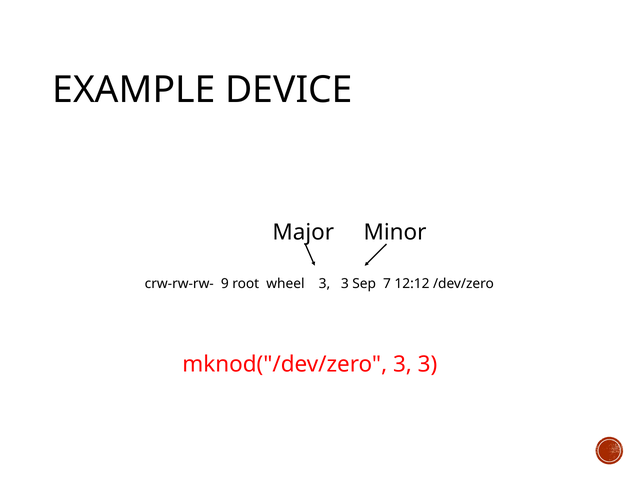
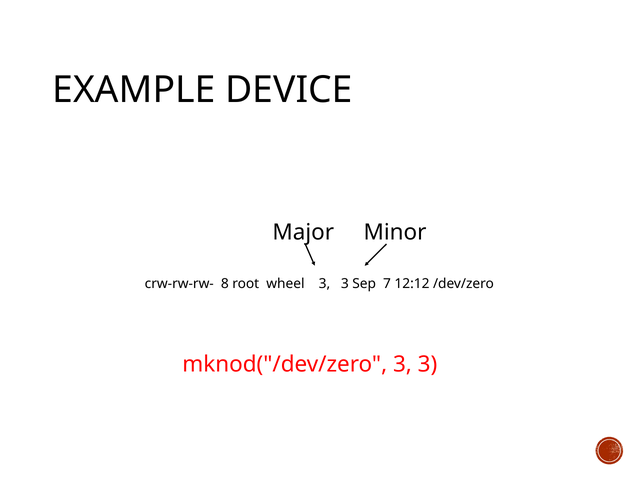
9: 9 -> 8 (225, 284)
